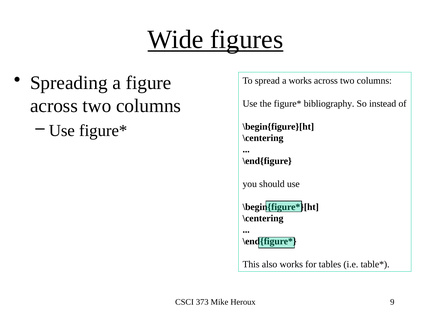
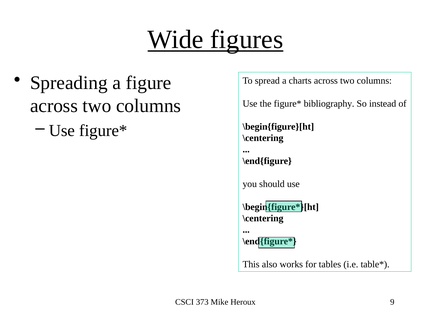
a works: works -> charts (300, 81)
